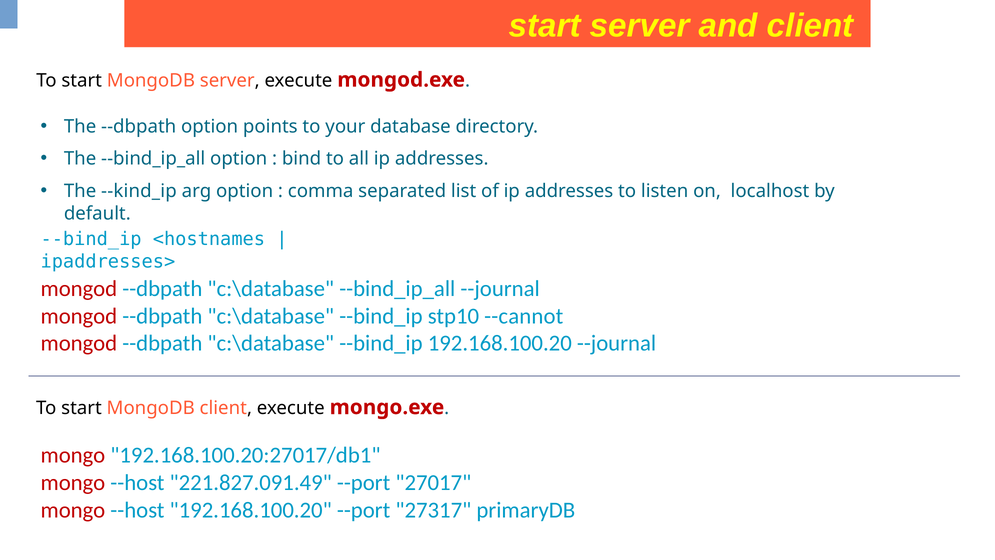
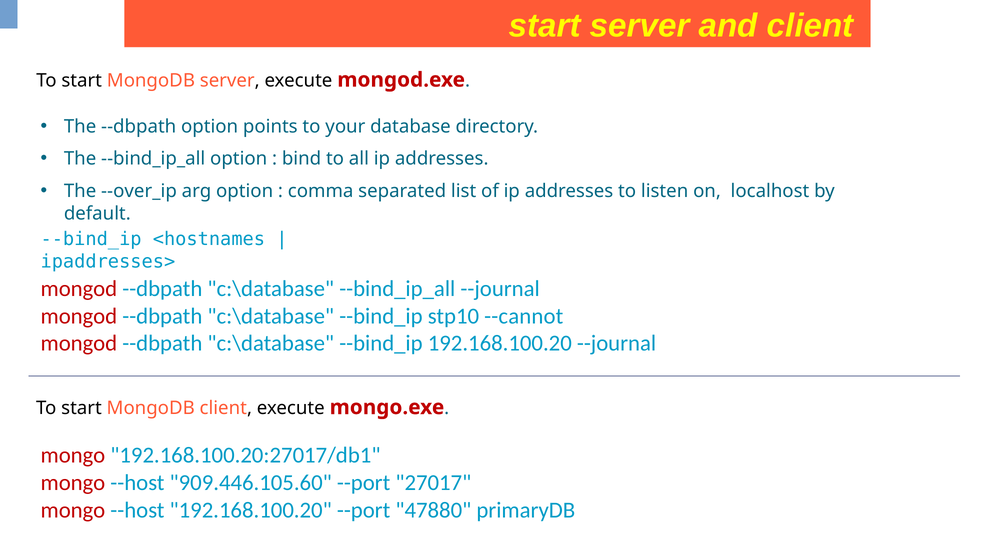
--kind_ip: --kind_ip -> --over_ip (139, 191)
221.827.091.49: 221.827.091.49 -> 909.446.105.60 (251, 483)
27317: 27317 -> 47880 (433, 510)
